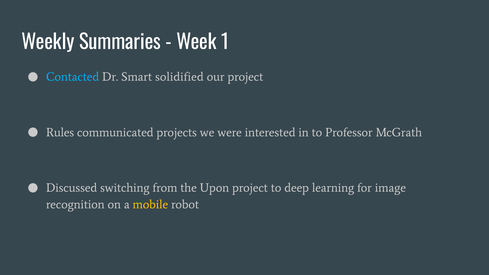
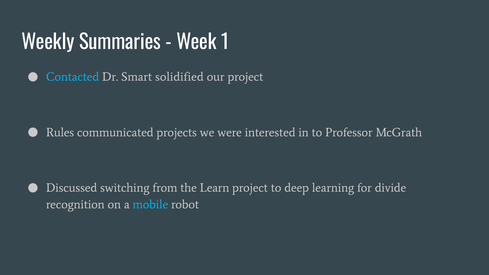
Upon: Upon -> Learn (215, 188)
image: image -> divide (390, 188)
mobile colour: yellow -> light blue (150, 205)
